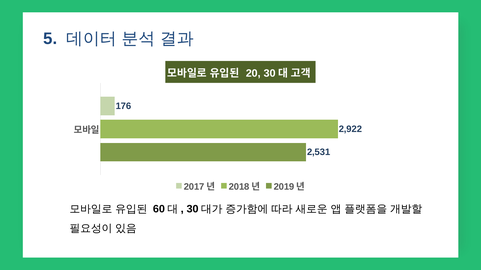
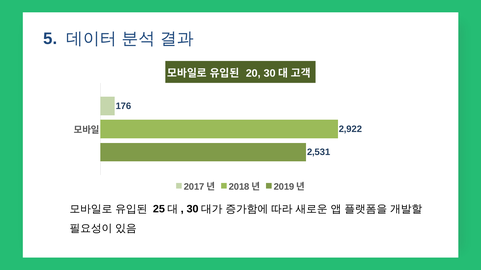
60: 60 -> 25 (159, 210)
